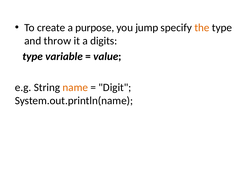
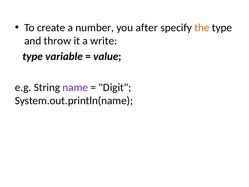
purpose: purpose -> number (95, 28)
jump: jump -> after (147, 28)
digits: digits -> write (104, 41)
name colour: orange -> purple (75, 87)
